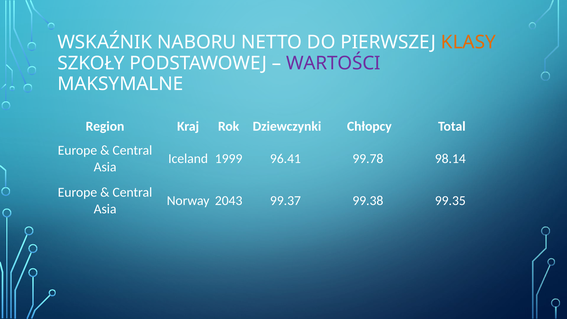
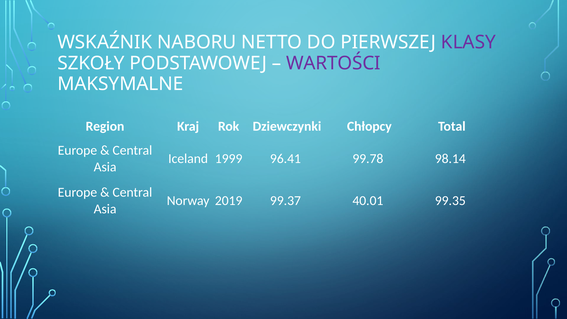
KLASY colour: orange -> purple (468, 42)
2043: 2043 -> 2019 (229, 201)
99.38: 99.38 -> 40.01 (368, 201)
